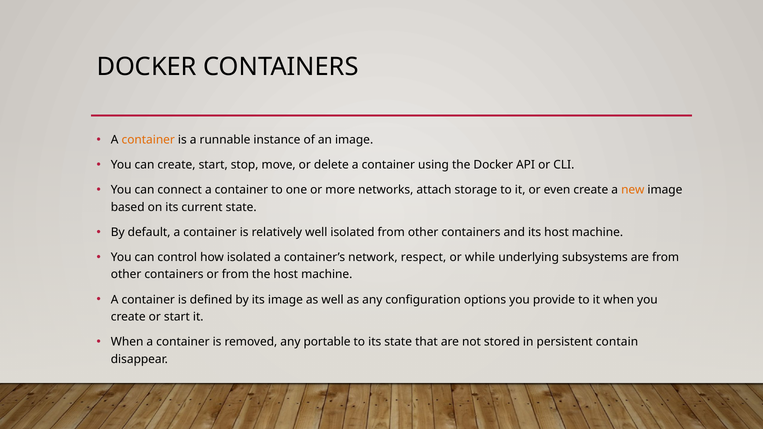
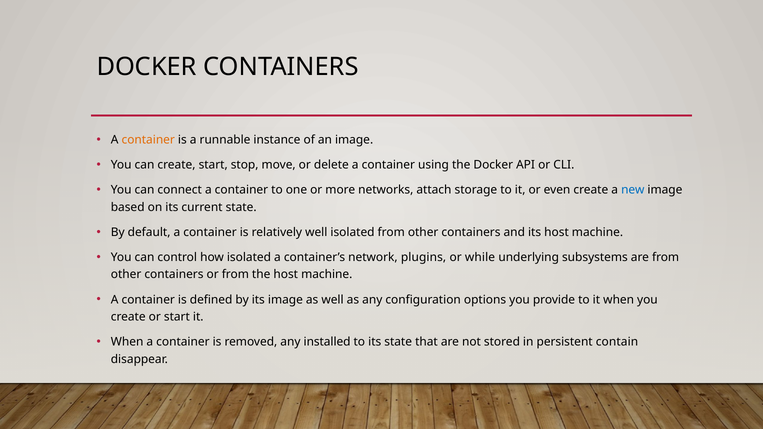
new colour: orange -> blue (633, 190)
respect: respect -> plugins (424, 257)
portable: portable -> installed (327, 342)
